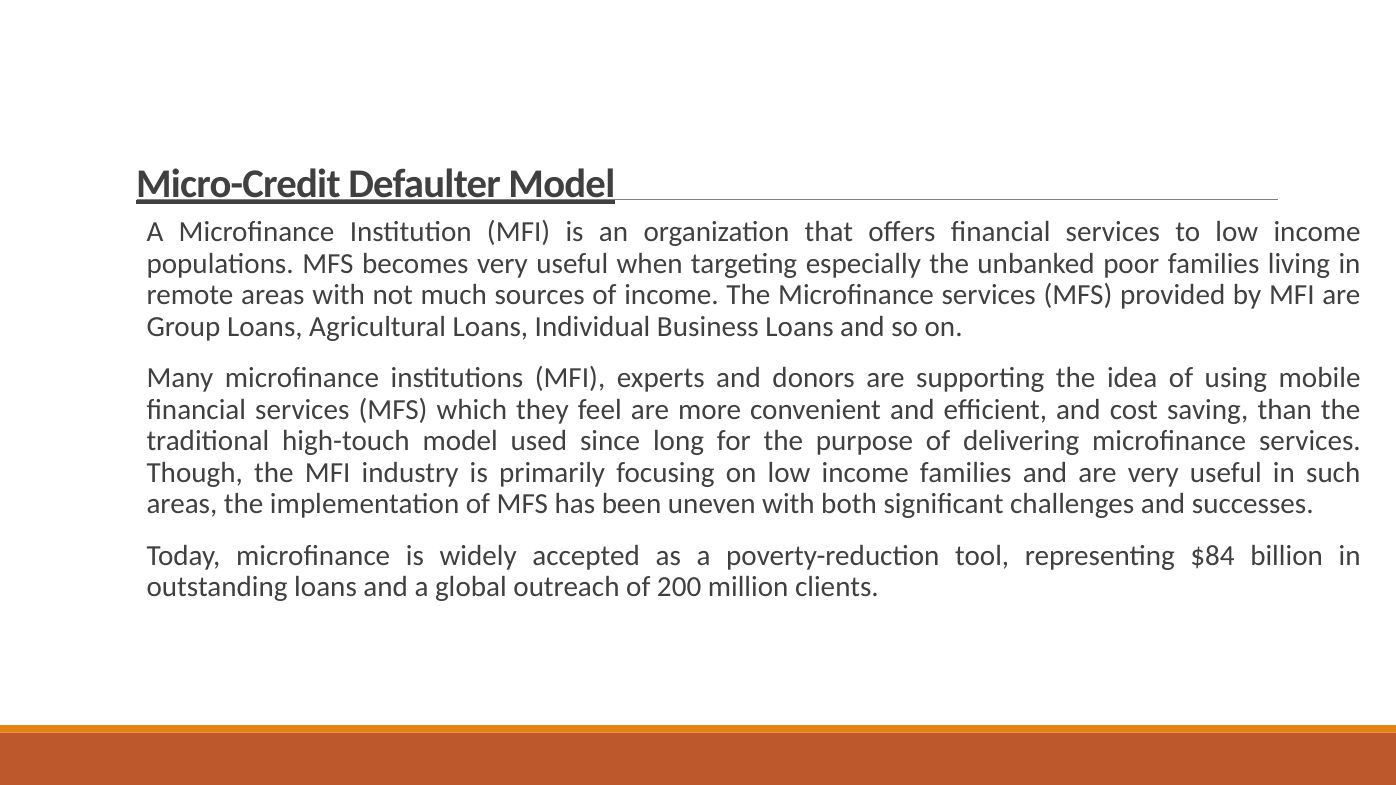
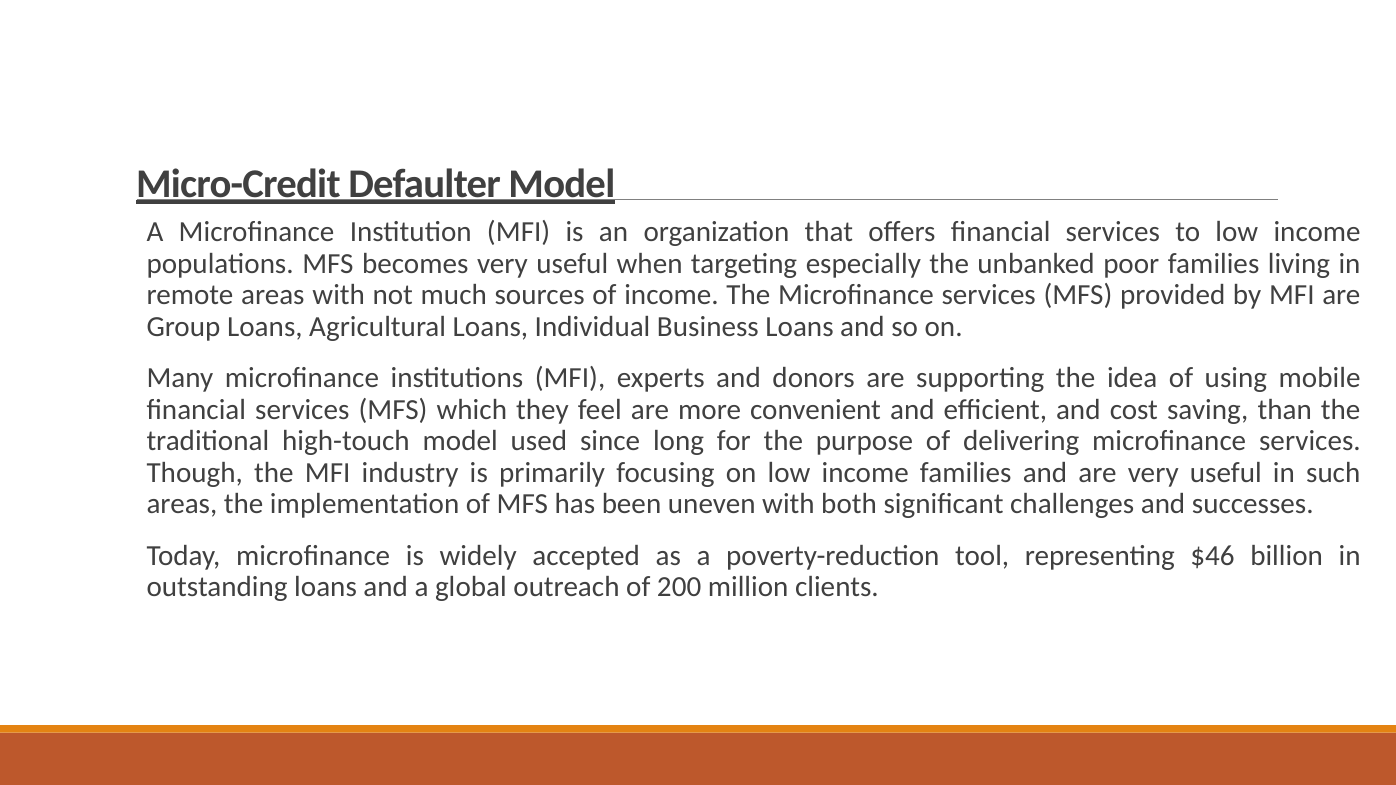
$84: $84 -> $46 (1212, 556)
